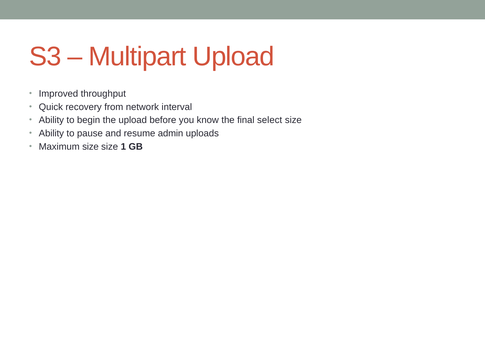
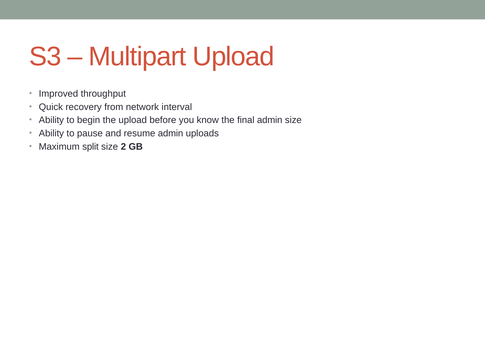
final select: select -> admin (270, 120)
Maximum size: size -> split (90, 147)
1: 1 -> 2 (123, 147)
